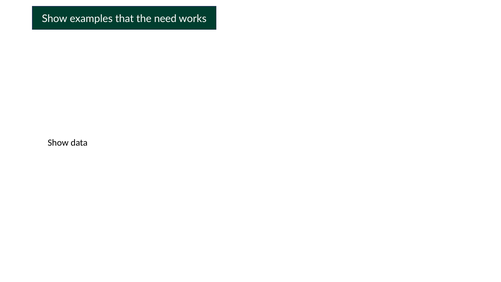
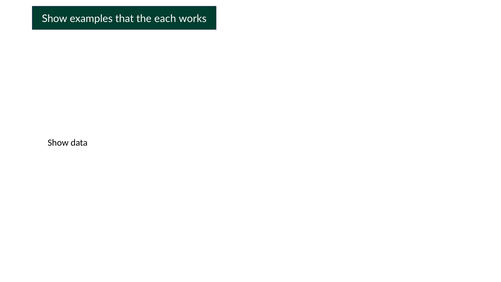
need: need -> each (165, 19)
